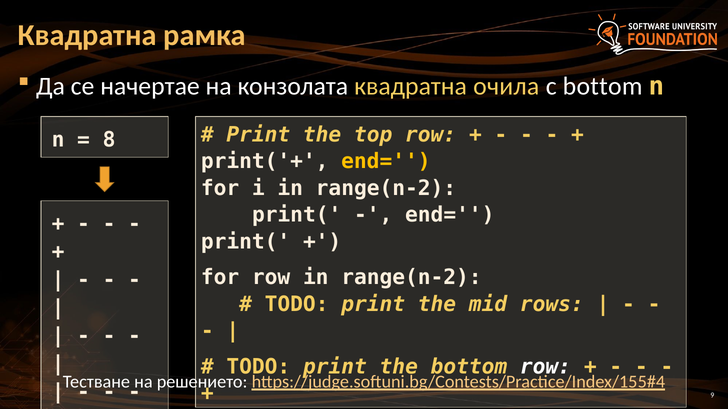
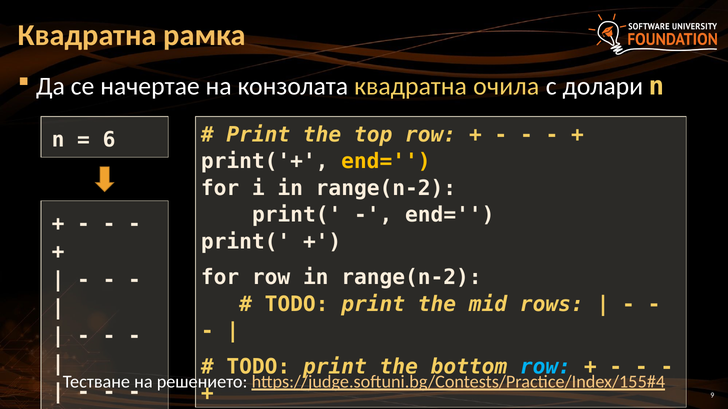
с bottom: bottom -> долари (603, 86)
8: 8 -> 6 (109, 140)
row colour: white -> light blue (545, 367)
